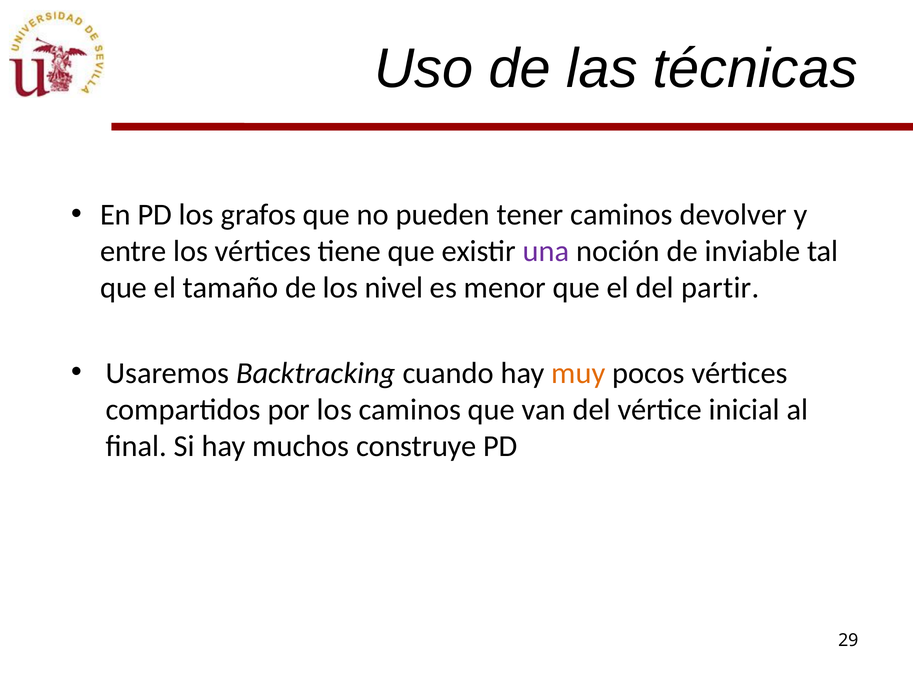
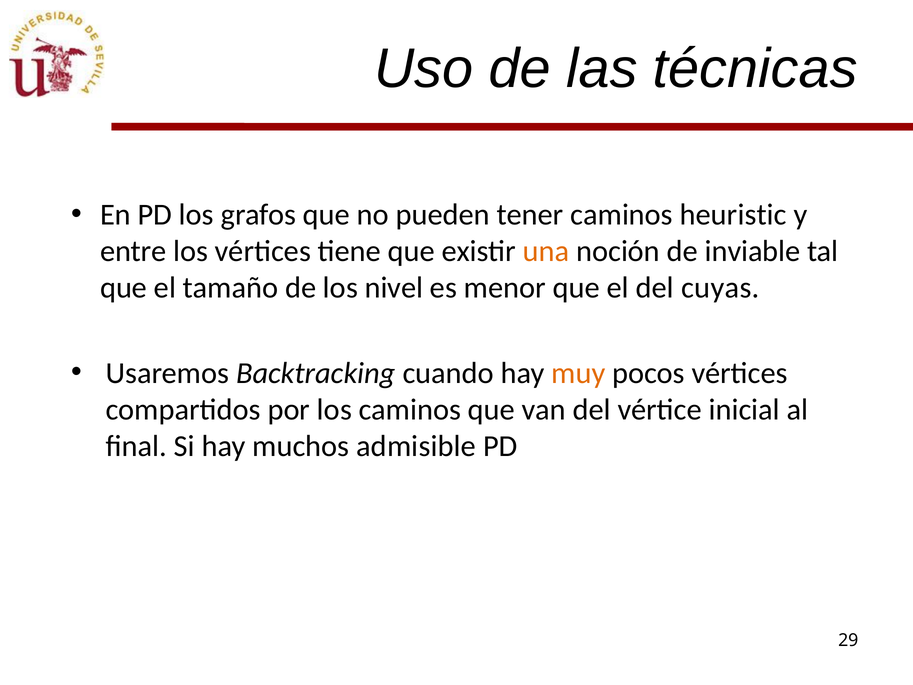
devolver: devolver -> heuristic (733, 215)
una colour: purple -> orange (546, 251)
partir: partir -> cuyas (720, 288)
construye: construye -> admisible (416, 446)
